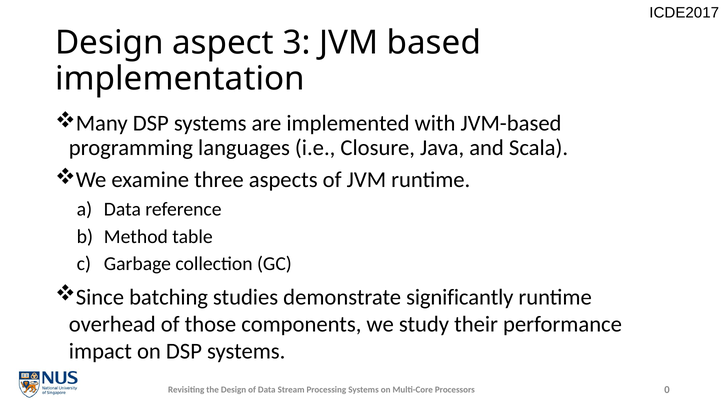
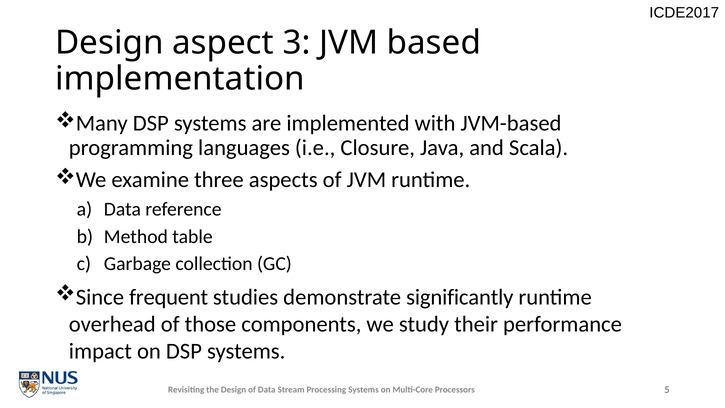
batching: batching -> frequent (169, 297)
0: 0 -> 5 (667, 389)
